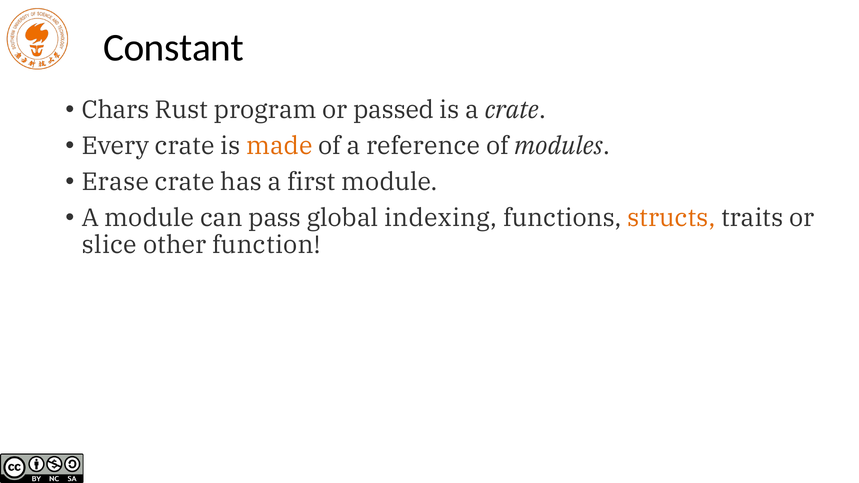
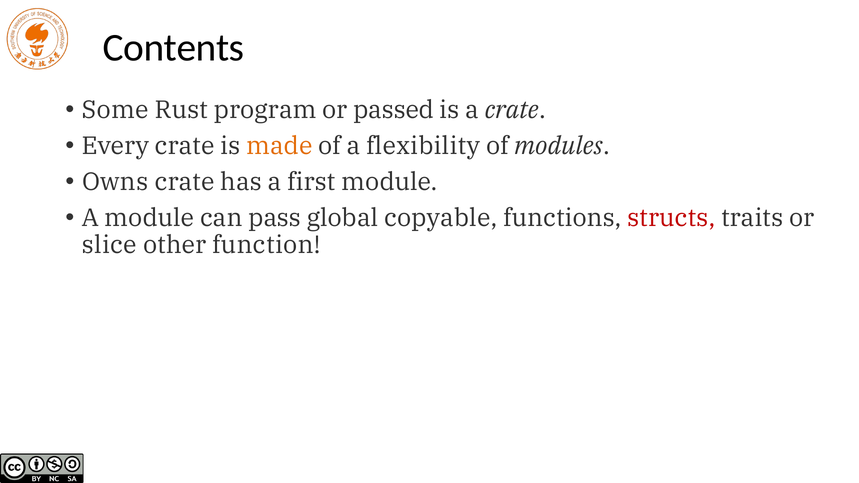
Constant: Constant -> Contents (173, 48)
Chars: Chars -> Some (115, 110)
reference: reference -> flexibility (423, 146)
Erase: Erase -> Owns (115, 182)
indexing: indexing -> copyable (441, 218)
structs colour: orange -> red (671, 218)
